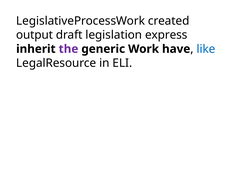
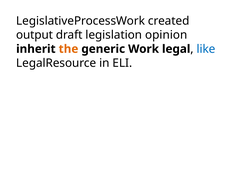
express: express -> opinion (166, 35)
the colour: purple -> orange (68, 49)
have: have -> legal (176, 49)
